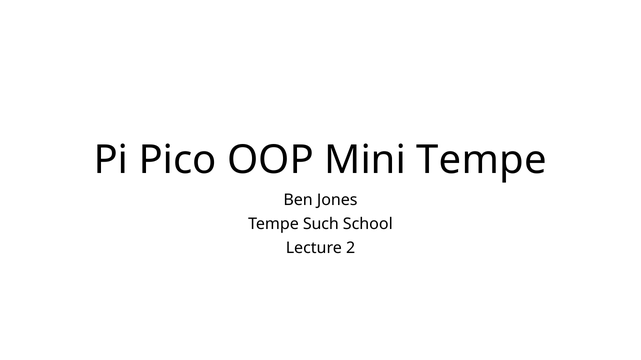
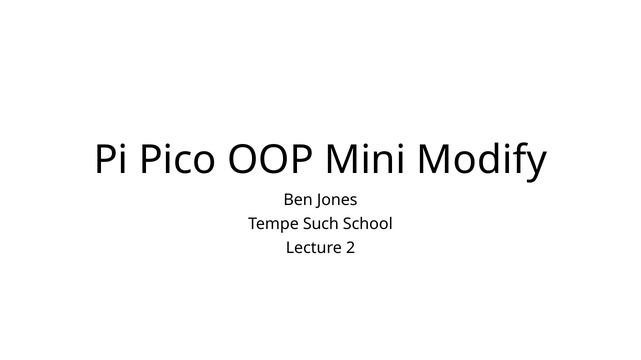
Mini Tempe: Tempe -> Modify (482, 160)
